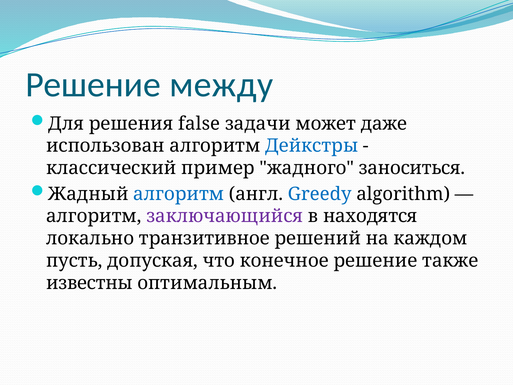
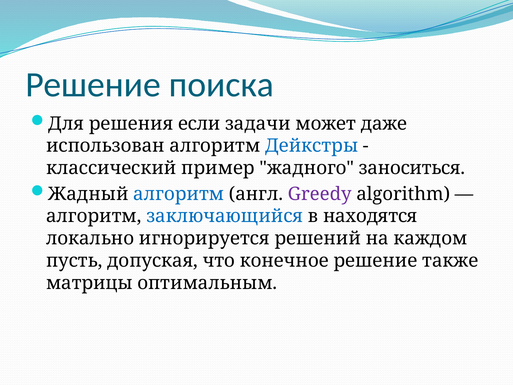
между: между -> поиска (221, 85)
false: false -> если (199, 124)
Greedy colour: blue -> purple (320, 194)
заключающийся colour: purple -> blue (225, 216)
транзитивное: транзитивное -> игнорируется (204, 238)
известны: известны -> матрицы (89, 283)
